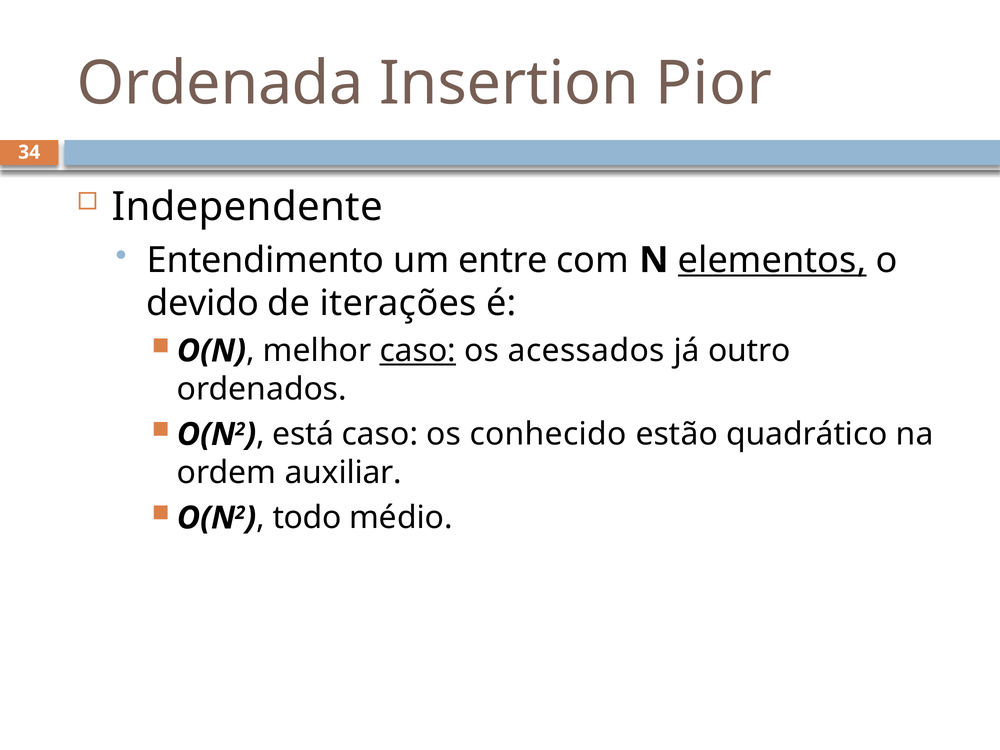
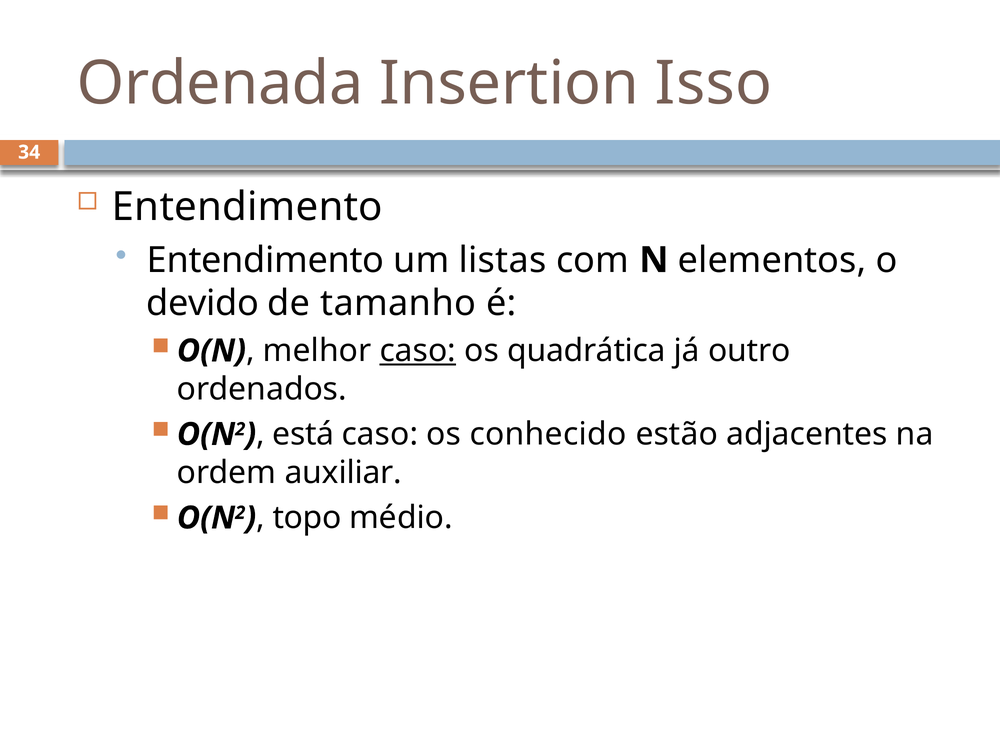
Pior: Pior -> Isso (714, 83)
Independente: Independente -> Entendimento (247, 207)
entre: entre -> listas (503, 260)
elementos underline: present -> none (772, 260)
iterações: iterações -> tamanho (398, 303)
acessados: acessados -> quadrática (587, 351)
quadrático: quadrático -> adjacentes (807, 434)
todo: todo -> topo (307, 518)
